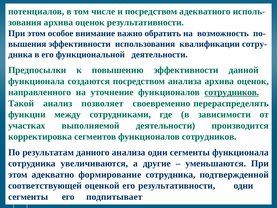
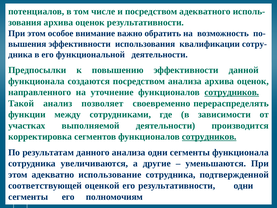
сотрудников underline: none -> present (209, 136)
формирование: формирование -> использование (110, 174)
подпитывает: подпитывает -> полномочиям (114, 197)
